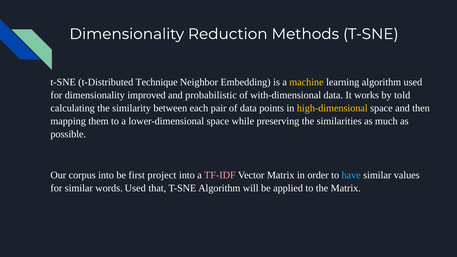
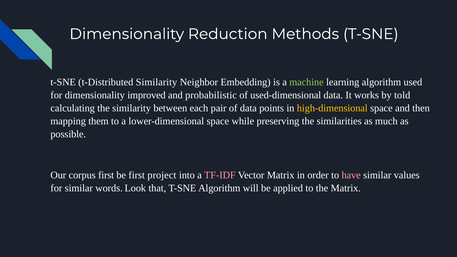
t-Distributed Technique: Technique -> Similarity (157, 82)
machine colour: yellow -> light green (307, 82)
with-dimensional: with-dimensional -> used-dimensional (286, 95)
corpus into: into -> first (106, 175)
have colour: light blue -> pink (351, 175)
words Used: Used -> Look (135, 188)
